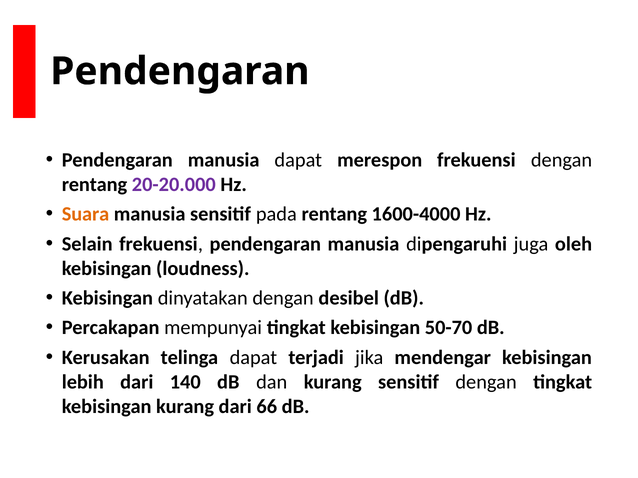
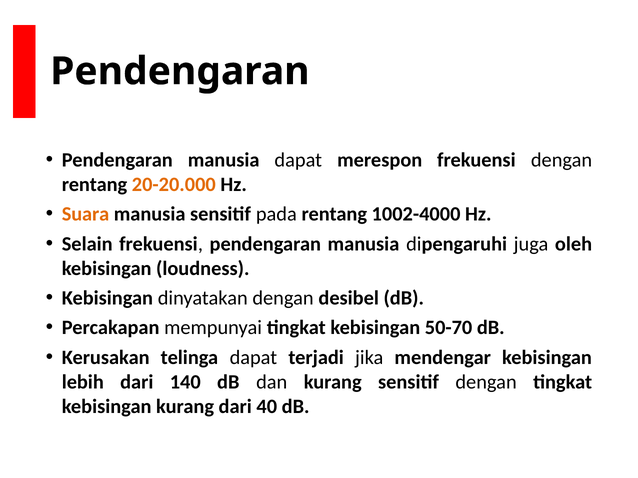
20-20.000 colour: purple -> orange (174, 185)
1600-4000: 1600-4000 -> 1002-4000 (416, 214)
66: 66 -> 40 (267, 407)
